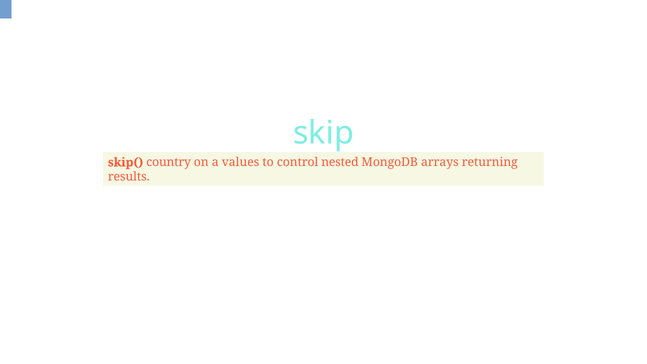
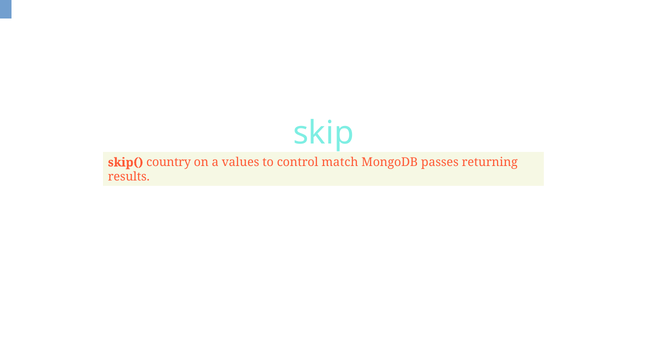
nested: nested -> match (340, 162)
arrays: arrays -> passes (440, 162)
